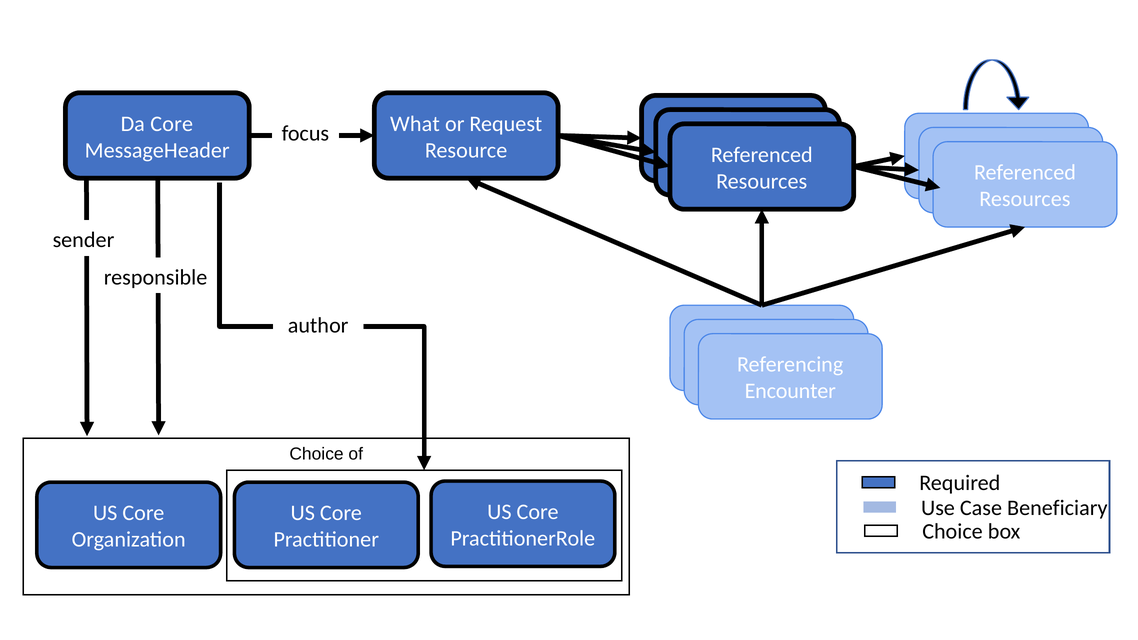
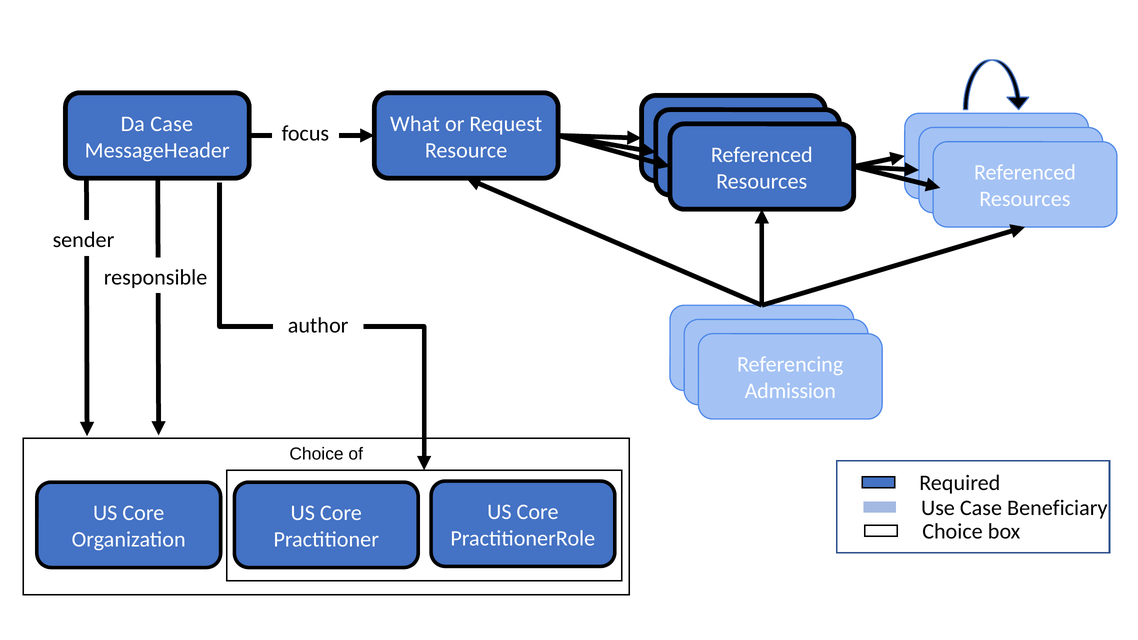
Da Core: Core -> Case (172, 124)
Encounter: Encounter -> Admission (790, 391)
